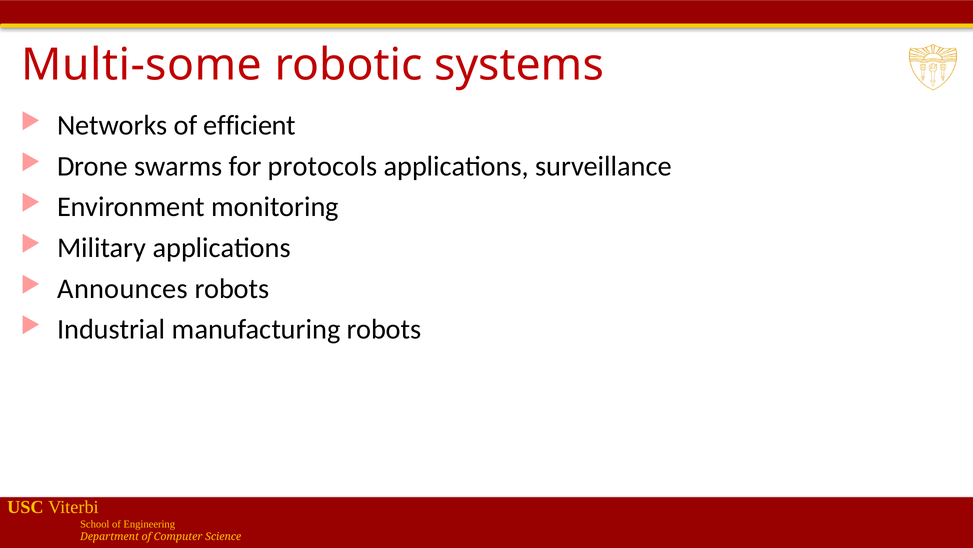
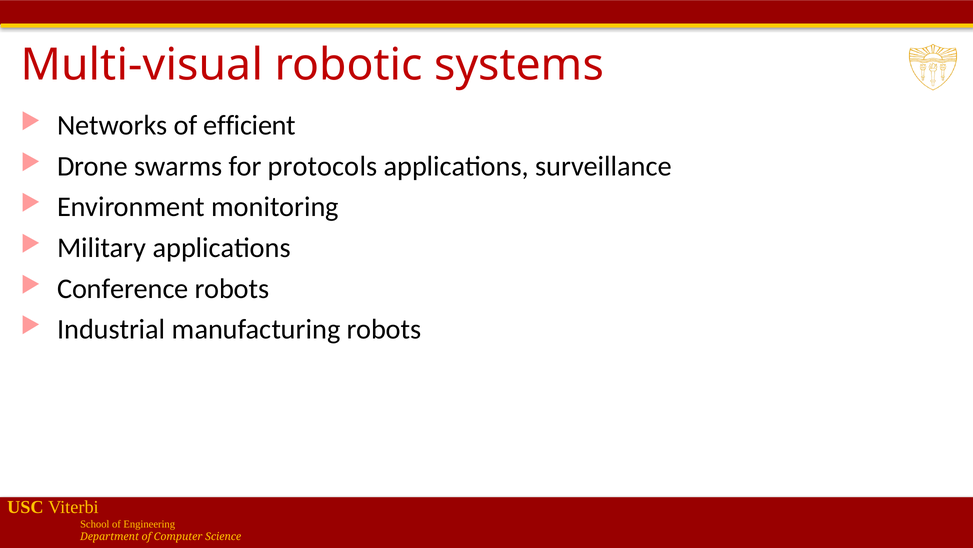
Multi-some: Multi-some -> Multi-visual (142, 65)
Announces: Announces -> Conference (123, 288)
